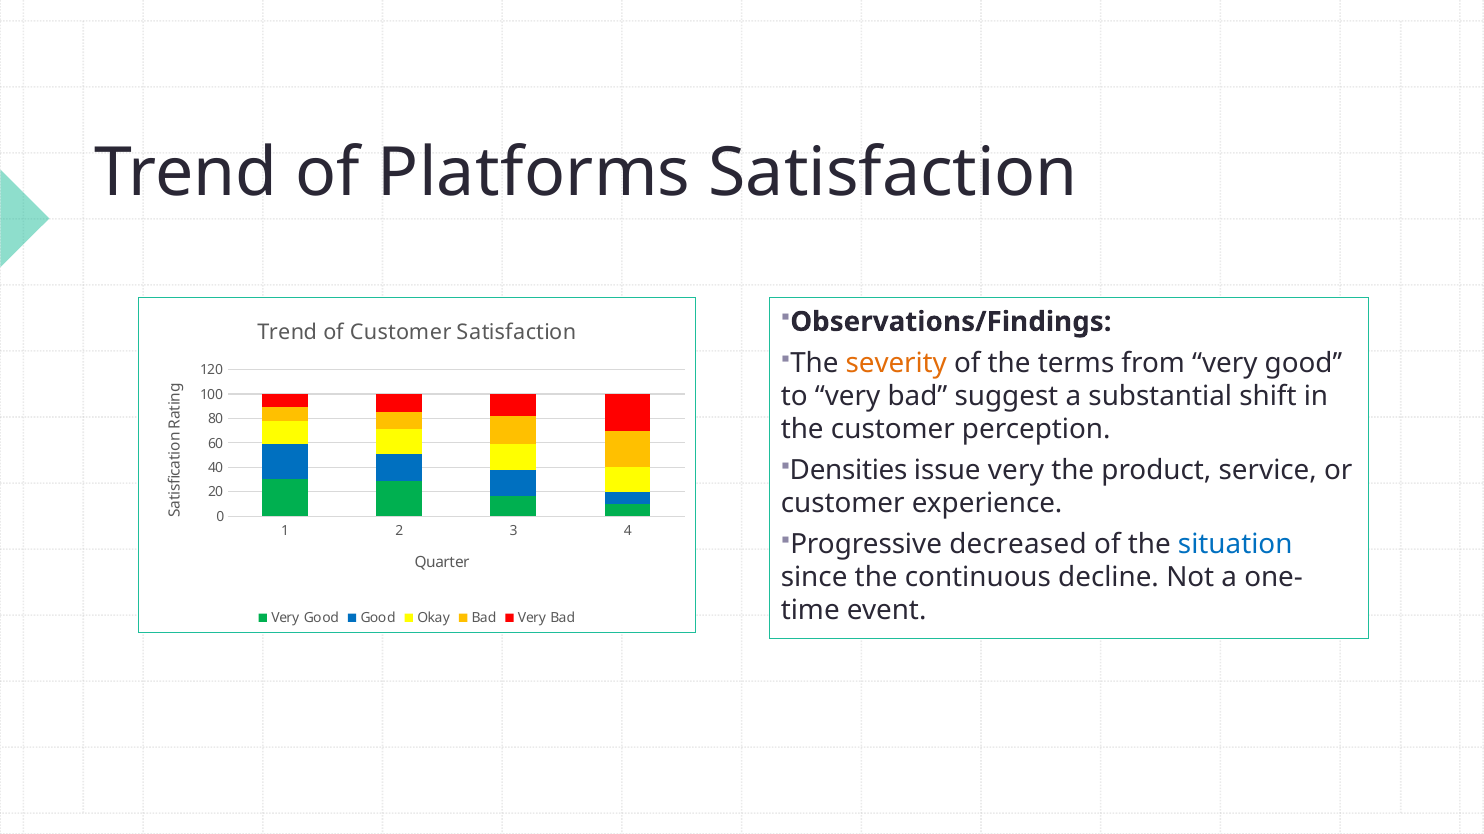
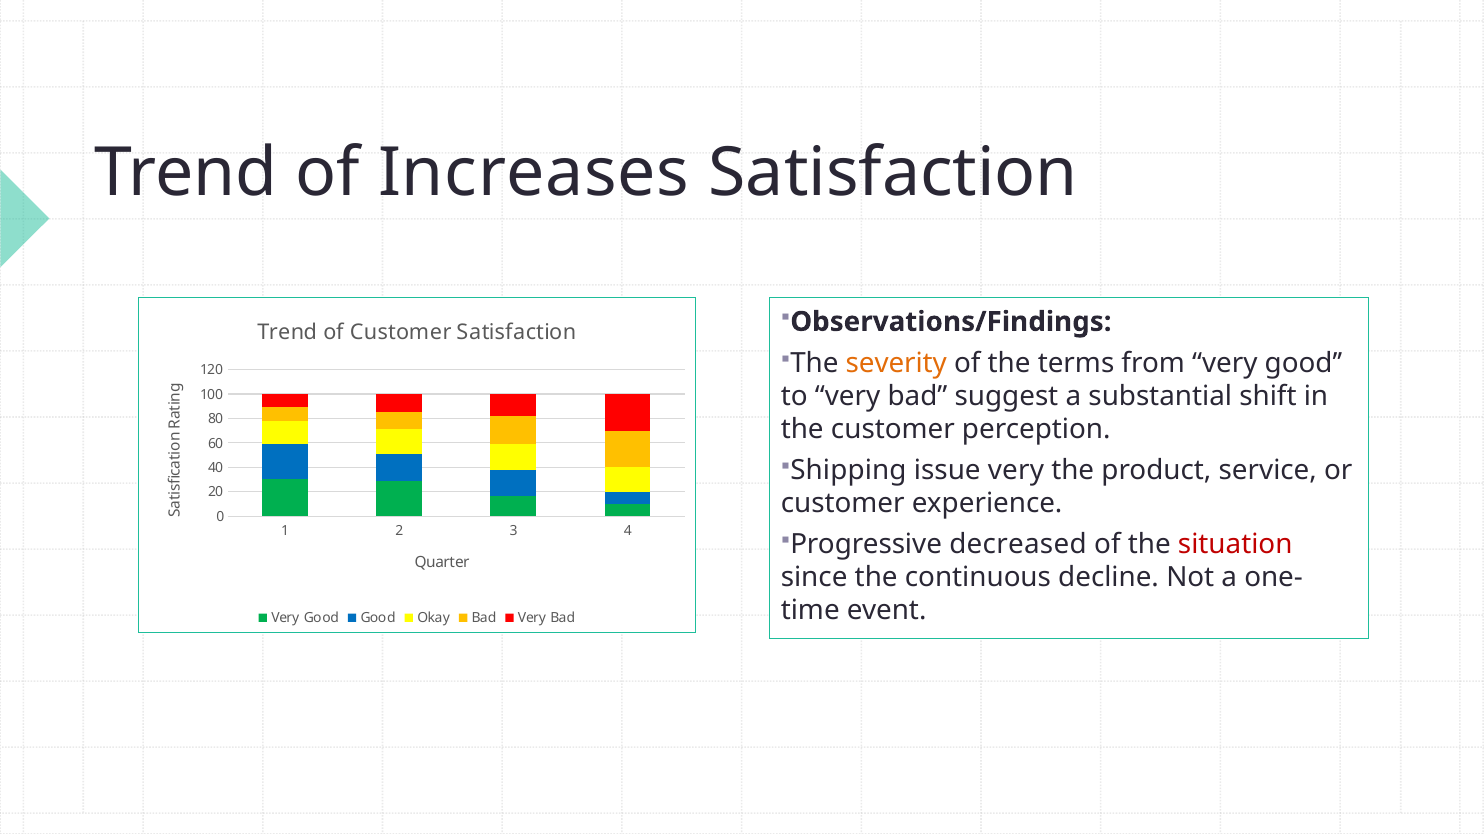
Platforms: Platforms -> Increases (534, 173)
Densities: Densities -> Shipping (848, 471)
situation colour: blue -> red (1235, 545)
